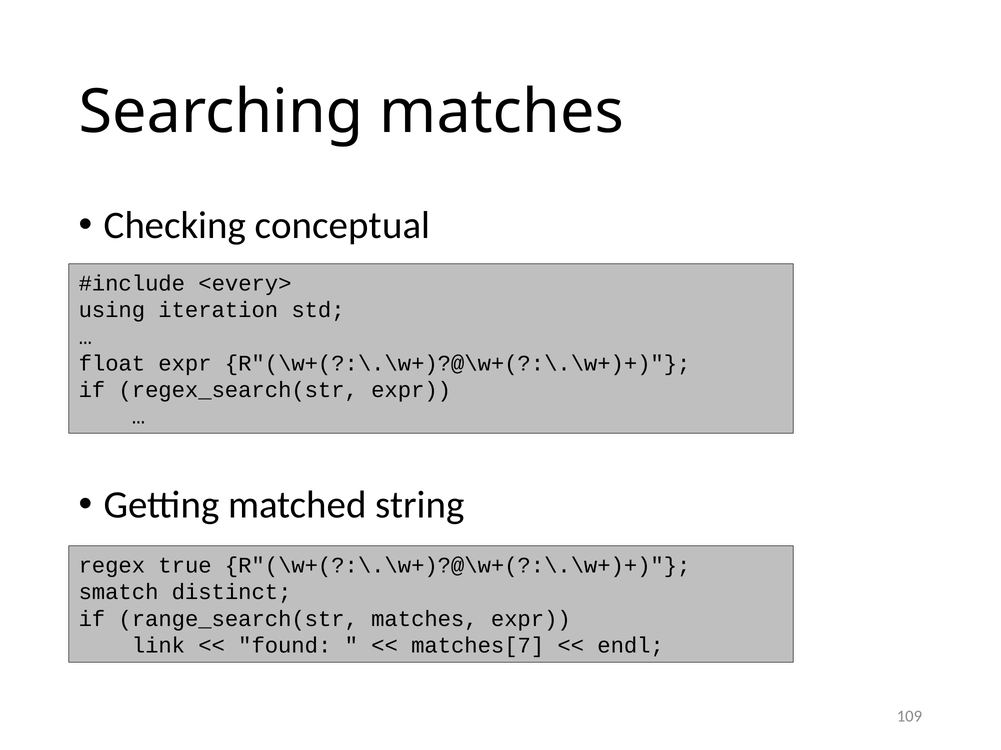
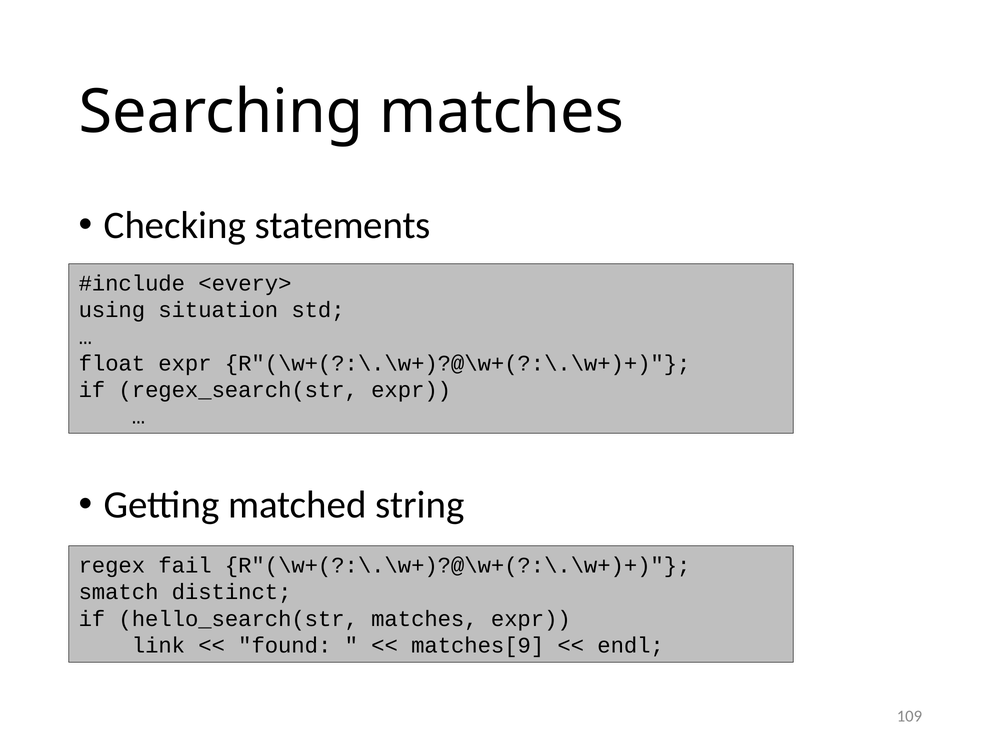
conceptual: conceptual -> statements (343, 226)
iteration: iteration -> situation (218, 310)
true: true -> fail (185, 566)
range_search(str: range_search(str -> hello_search(str (238, 619)
matches[7: matches[7 -> matches[9 (478, 646)
